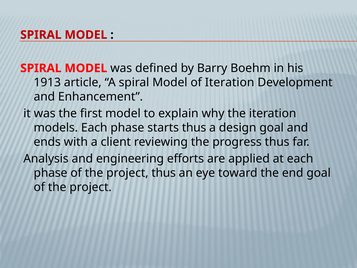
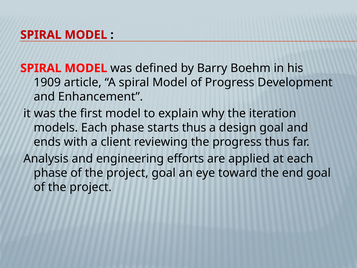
1913: 1913 -> 1909 (47, 82)
of Iteration: Iteration -> Progress (230, 82)
project thus: thus -> goal (164, 173)
